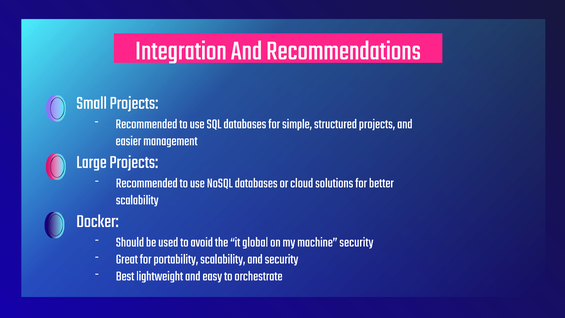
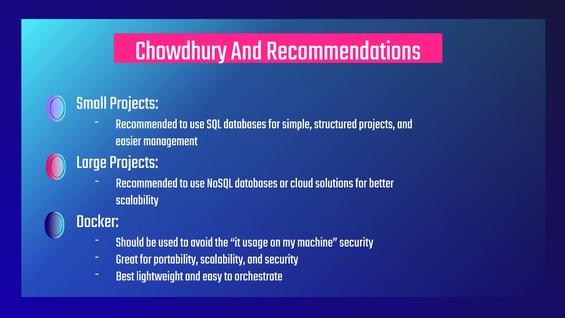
Integration: Integration -> Chowdhury (181, 50)
global: global -> usage (255, 242)
